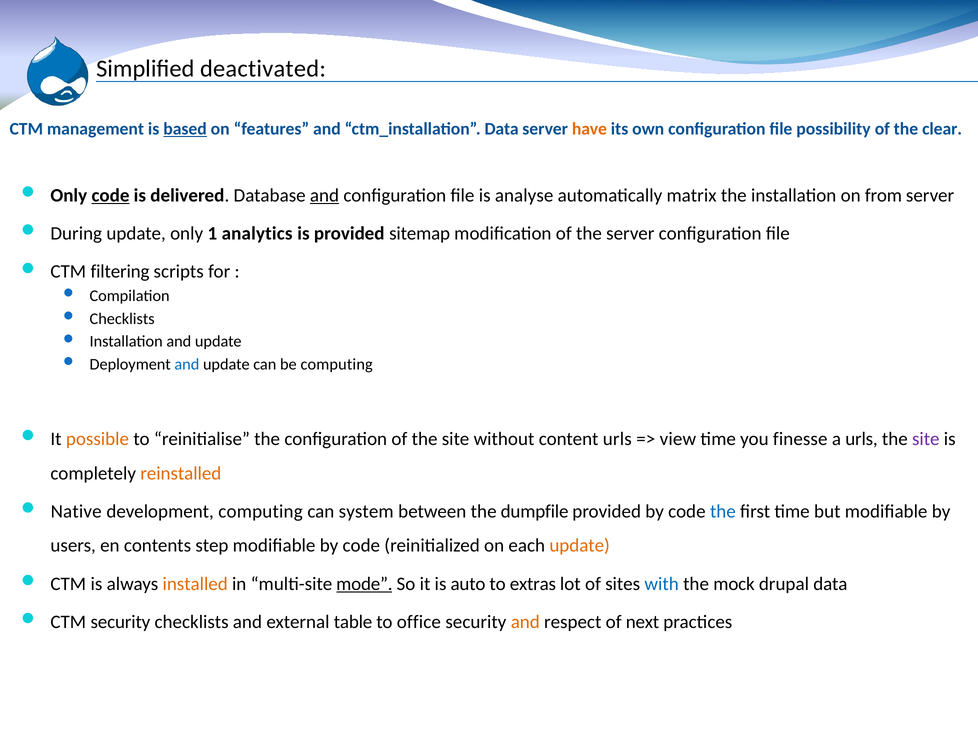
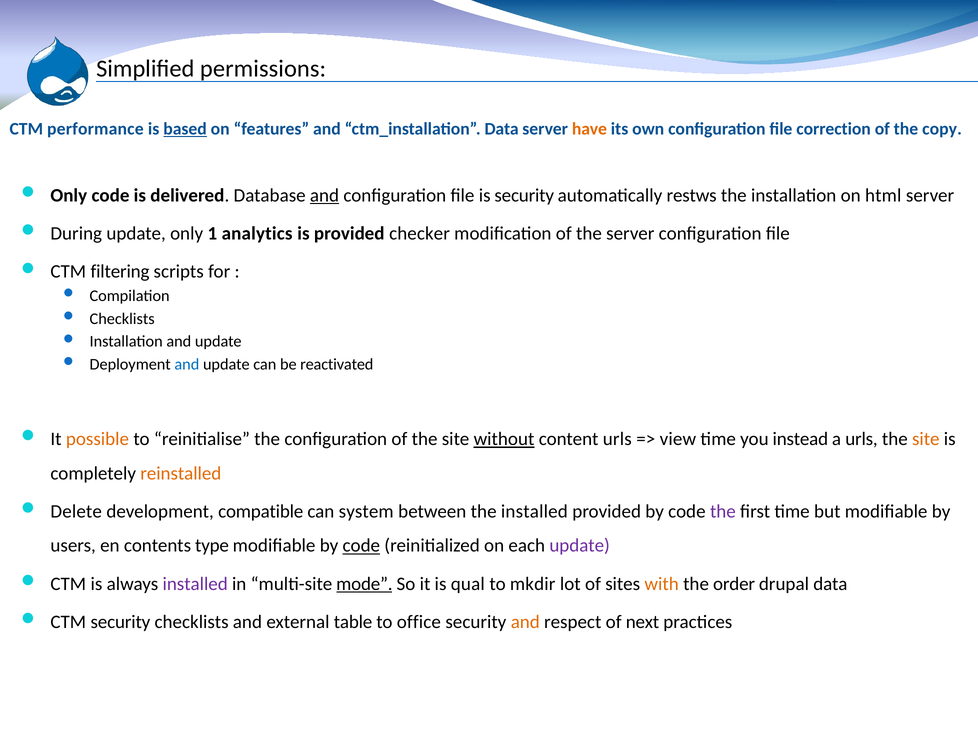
deactivated: deactivated -> permissions (263, 69)
management: management -> performance (95, 129)
possibility: possibility -> correction (834, 129)
clear: clear -> copy (942, 129)
code underline: present -> none (110, 196)
is analyse: analyse -> security (524, 196)
matrix: matrix -> restws (692, 196)
from: from -> html (883, 196)
sitemap: sitemap -> checker (420, 234)
be computing: computing -> reactivated (337, 365)
without underline: none -> present (504, 439)
finesse: finesse -> instead (800, 439)
site colour: purple -> orange (926, 439)
Native: Native -> Delete (76, 512)
development computing: computing -> compatible (261, 512)
the dumpfile: dumpfile -> installed (534, 512)
the colour: blue -> purple (723, 512)
step: step -> type (212, 546)
code underline: none -> present (361, 546)
update colour: orange -> purple (580, 546)
installed colour: orange -> purple (195, 584)
auto: auto -> qual (468, 584)
extras: extras -> mkdir (533, 584)
with colour: blue -> orange (662, 584)
mock: mock -> order (734, 584)
